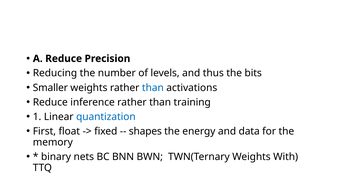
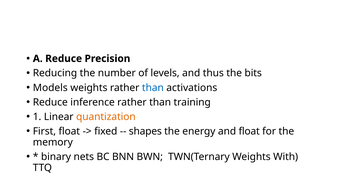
Smaller: Smaller -> Models (50, 88)
quantization colour: blue -> orange (106, 117)
and data: data -> float (249, 131)
